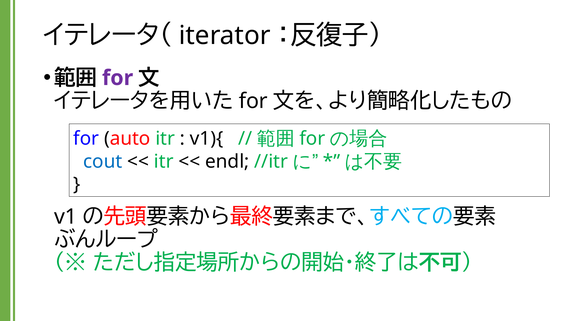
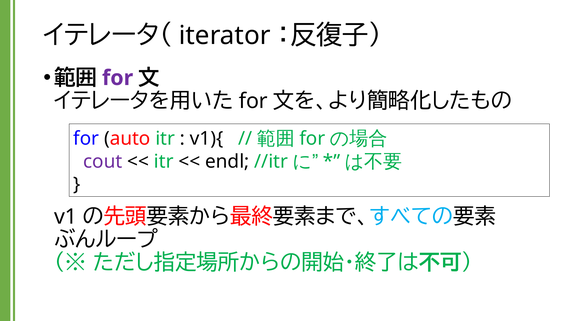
cout colour: blue -> purple (103, 161)
